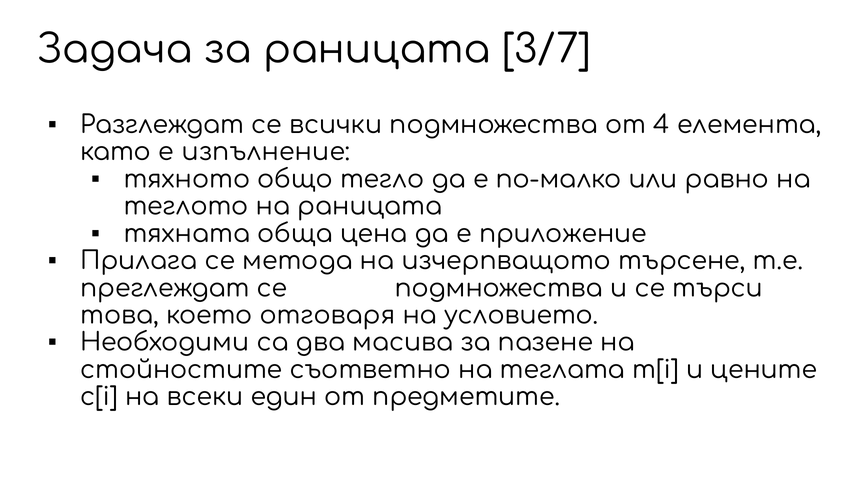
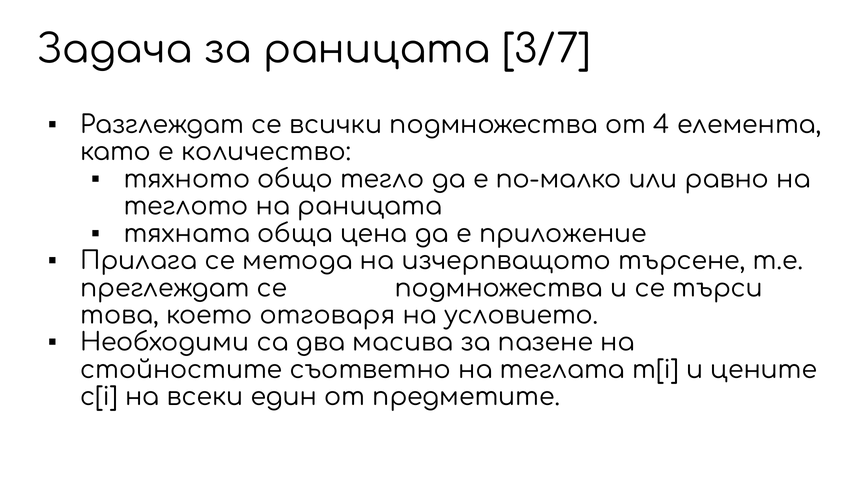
изпълнение: изпълнение -> количество (266, 152)
